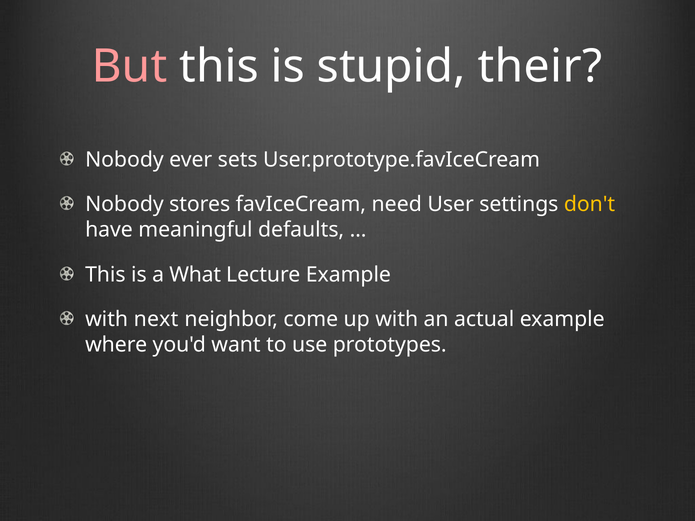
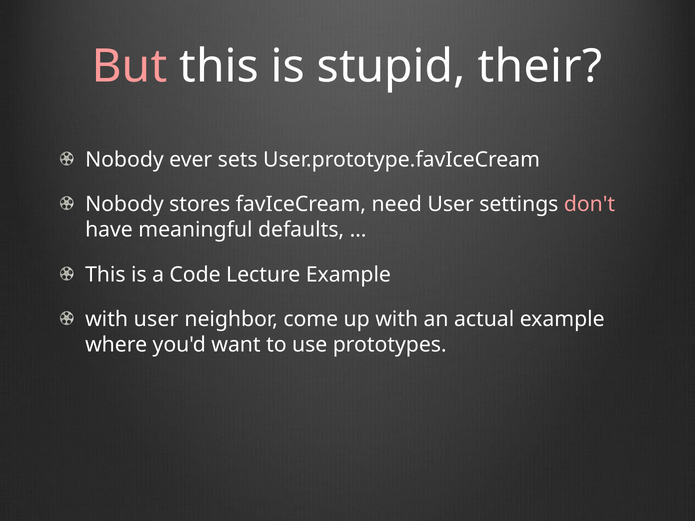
don't colour: yellow -> pink (590, 205)
What: What -> Code (195, 275)
with next: next -> user (156, 319)
